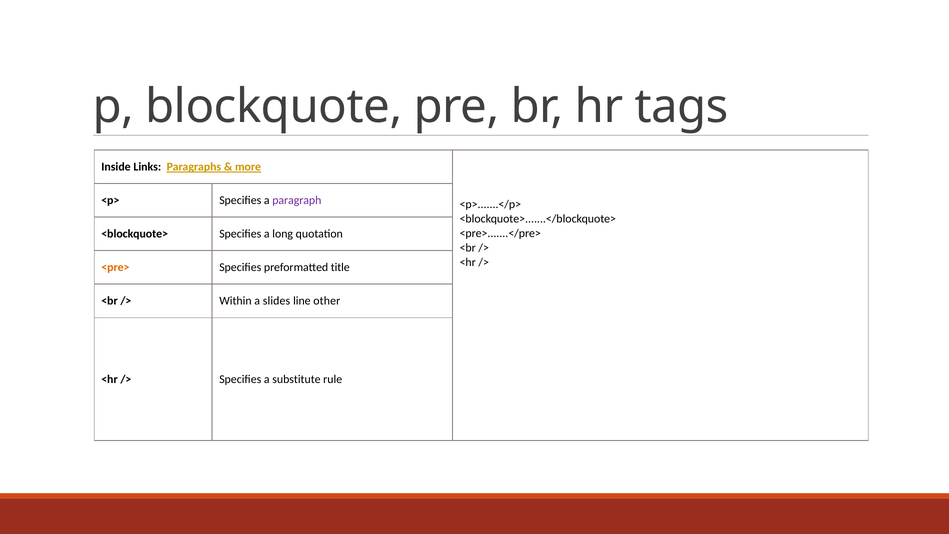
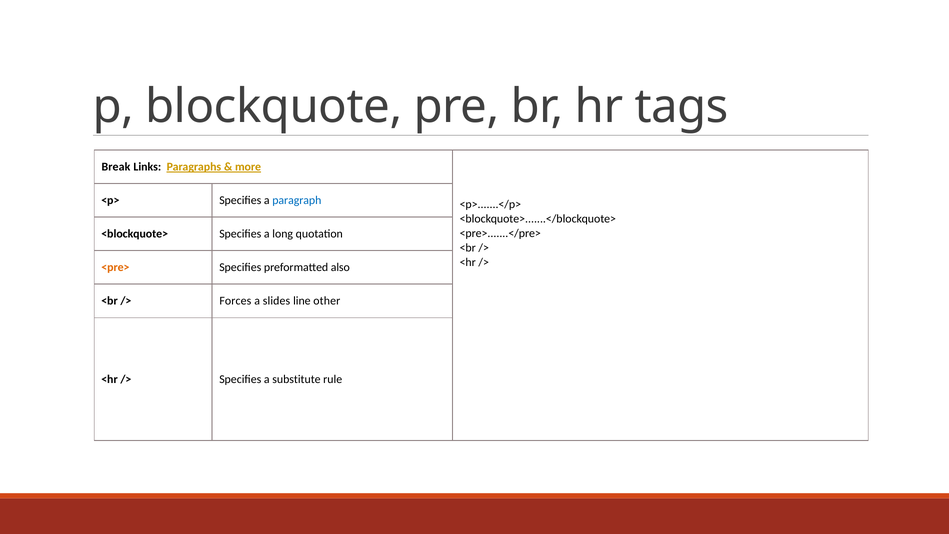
Inside: Inside -> Break (116, 167)
paragraph colour: purple -> blue (297, 200)
title: title -> also (340, 267)
Within: Within -> Forces (235, 301)
